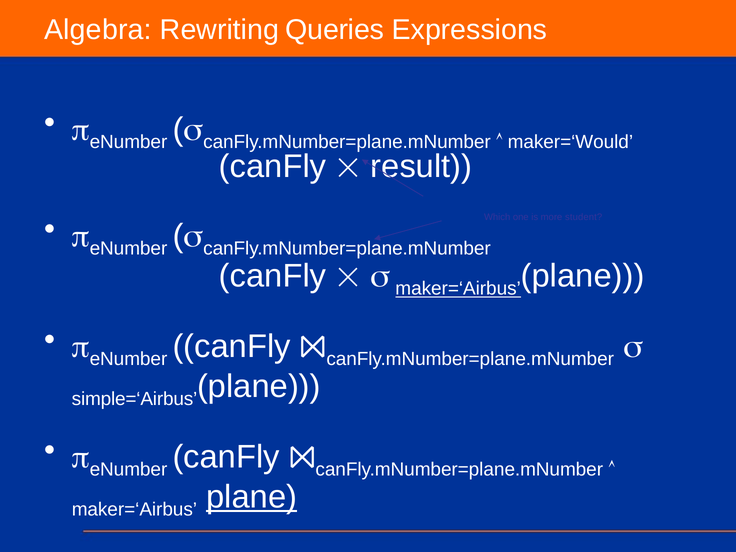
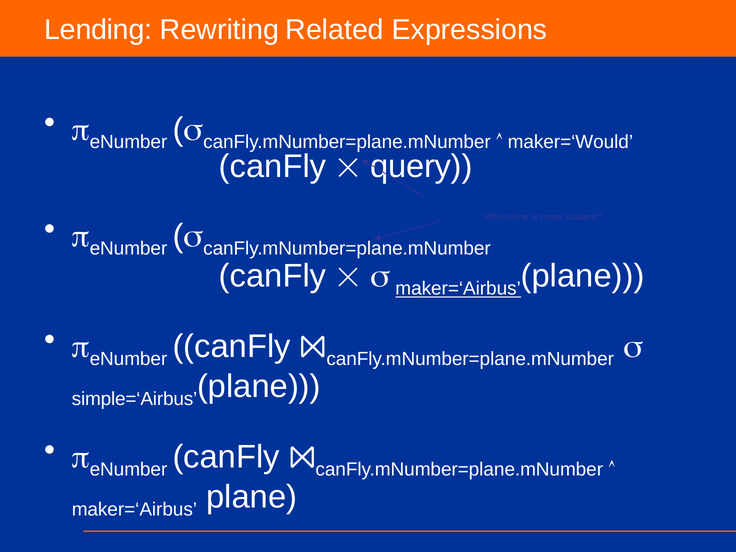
Algebra: Algebra -> Lending (98, 30)
Queries: Queries -> Related (335, 30)
result: result -> query (421, 166)
plane underline: present -> none (252, 497)
